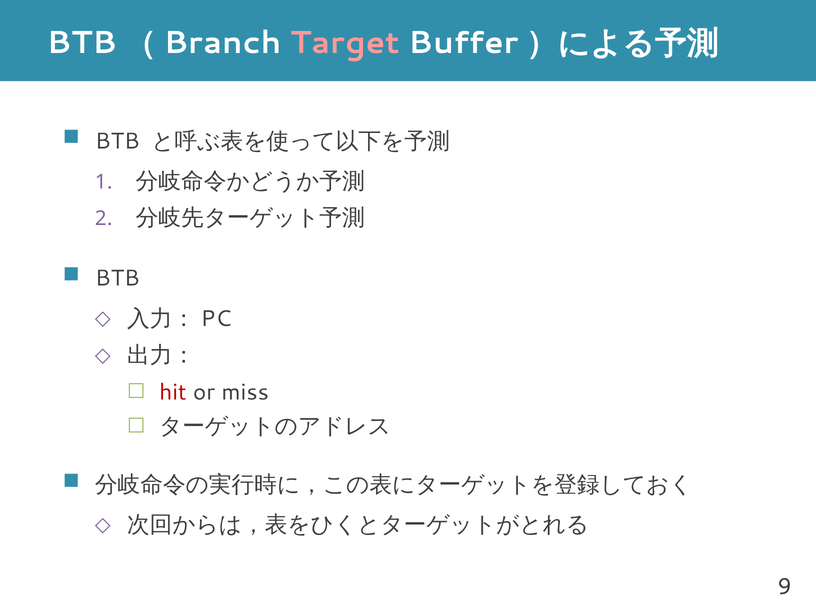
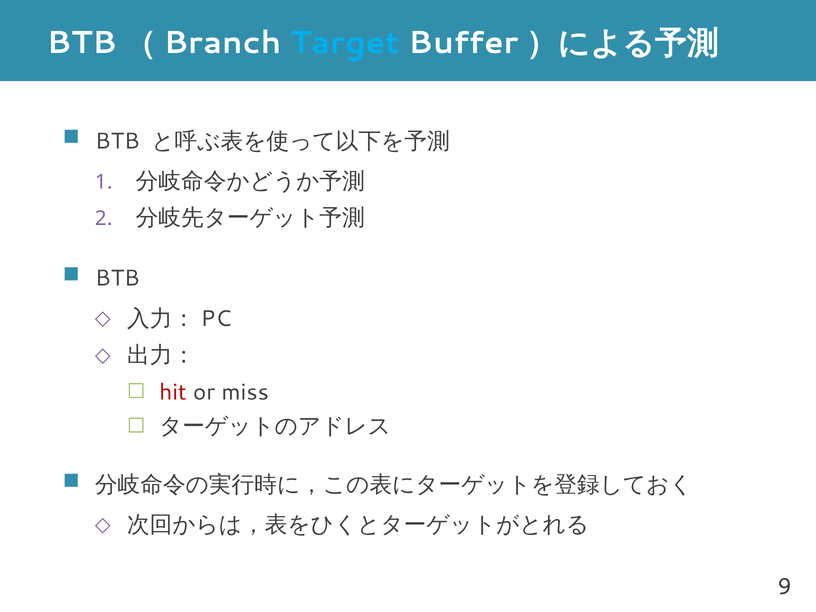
Target colour: pink -> light blue (345, 43)
